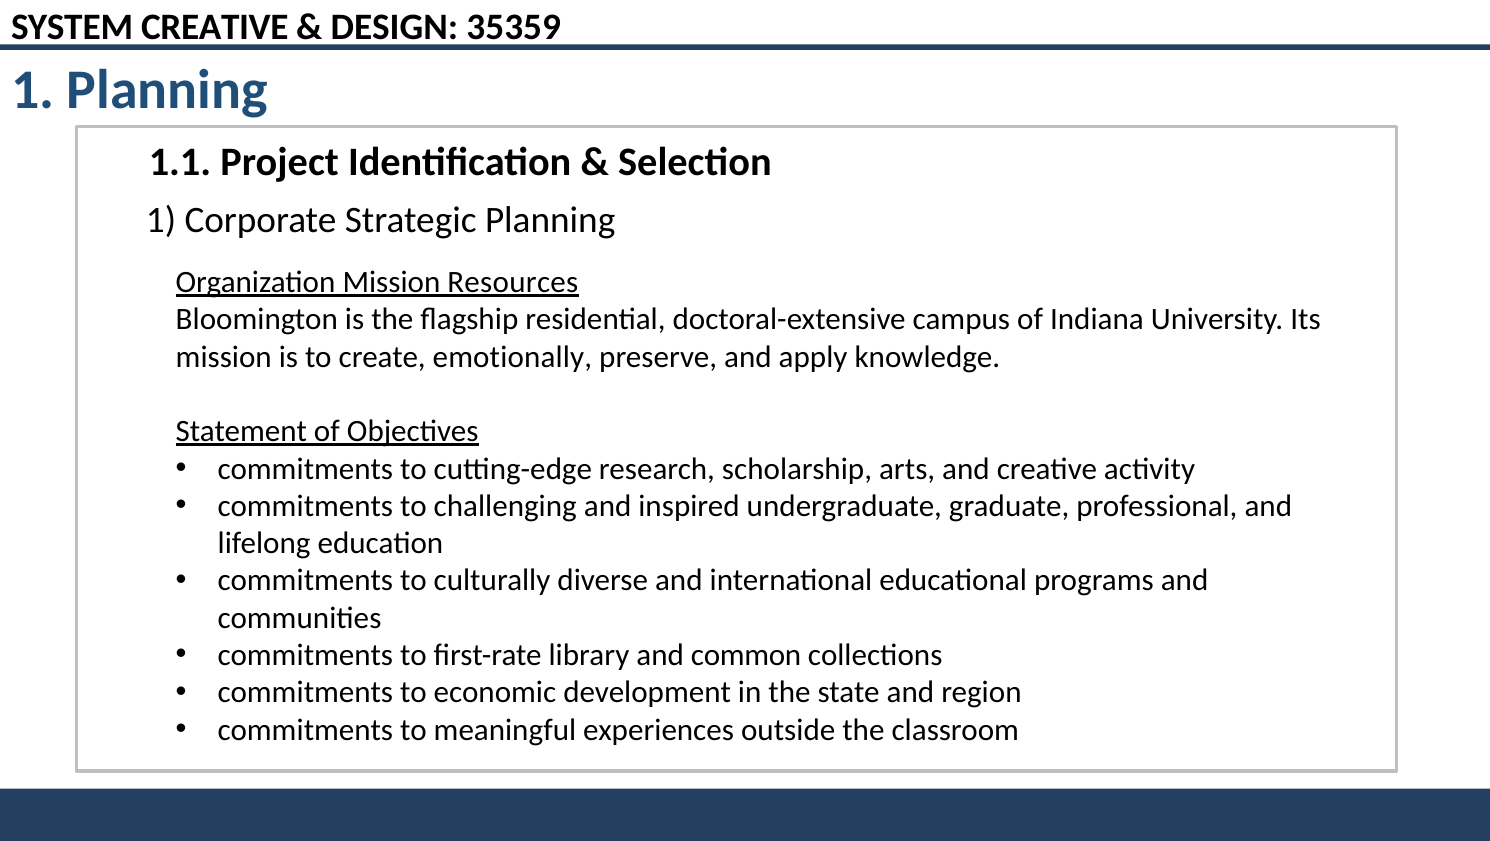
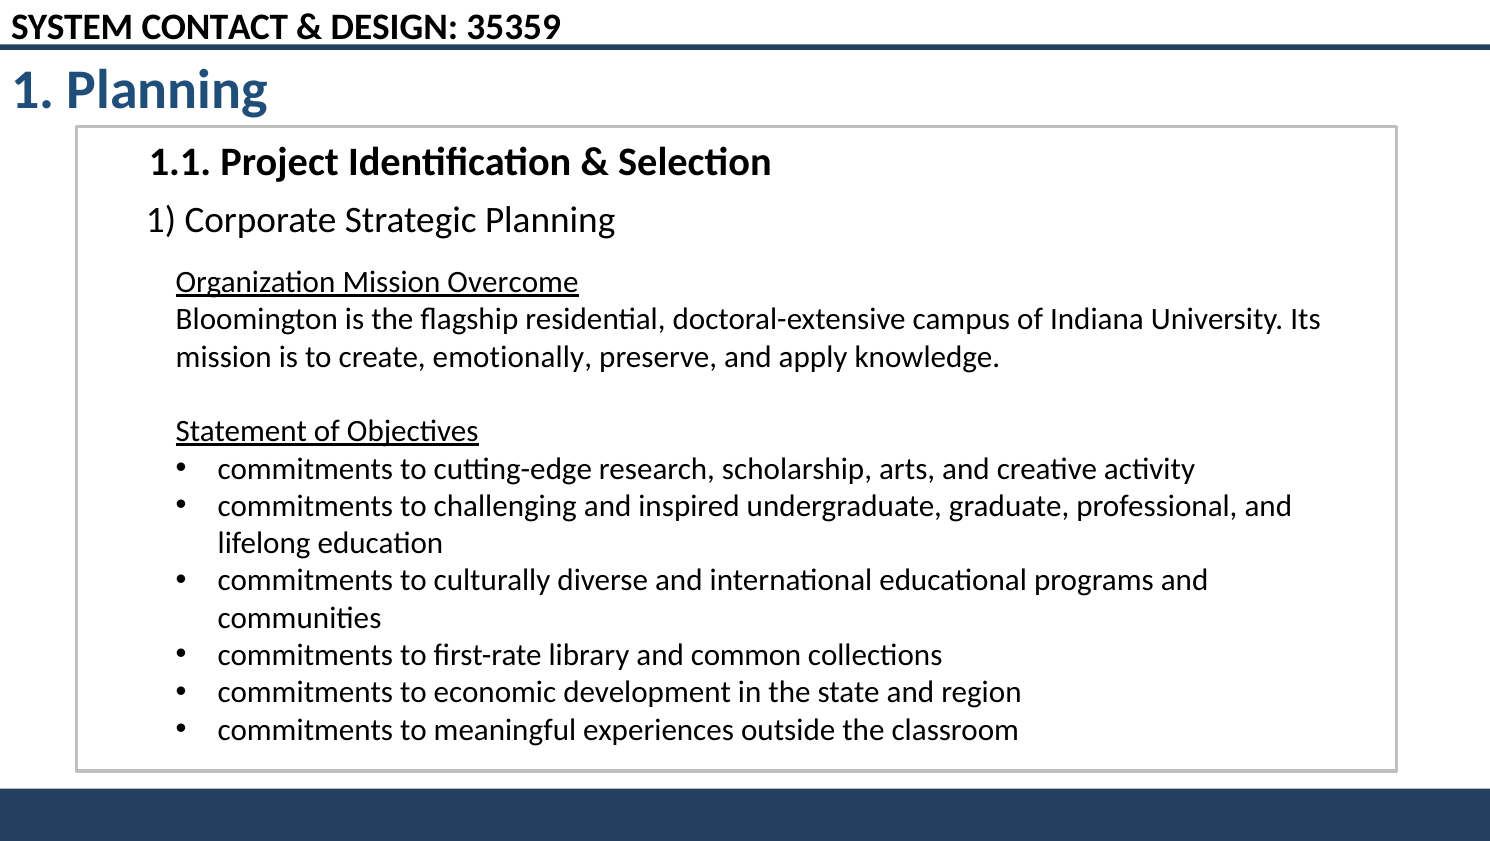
SYSTEM CREATIVE: CREATIVE -> CONTACT (215, 28)
Resources: Resources -> Overcome (513, 282)
